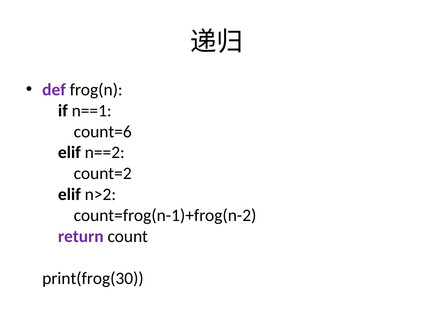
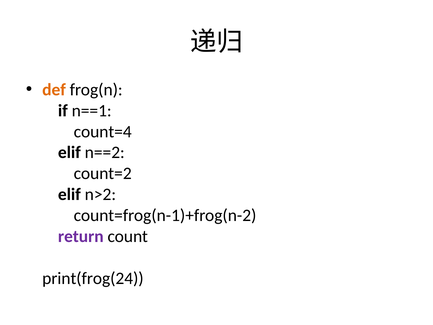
def colour: purple -> orange (54, 90)
count=6: count=6 -> count=4 (103, 131)
print(frog(30: print(frog(30 -> print(frog(24 (93, 278)
